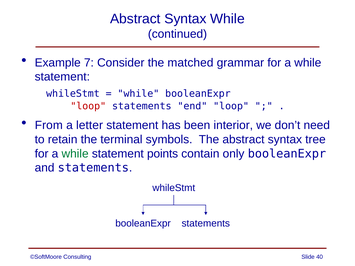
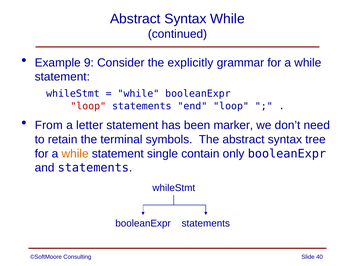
7: 7 -> 9 (89, 63)
matched: matched -> explicitly (190, 63)
interior: interior -> marker (233, 125)
while colour: green -> orange (75, 154)
points: points -> single (163, 154)
